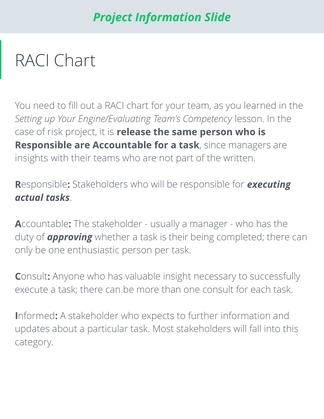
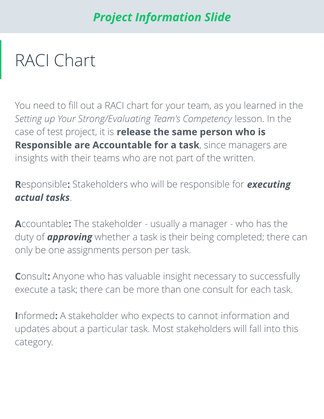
Engine/Evaluating: Engine/Evaluating -> Strong/Evaluating (114, 119)
risk: risk -> test (55, 132)
enthusiastic: enthusiastic -> assignments (93, 250)
further: further -> cannot (203, 316)
